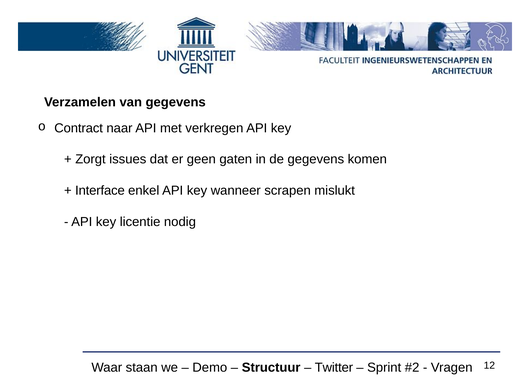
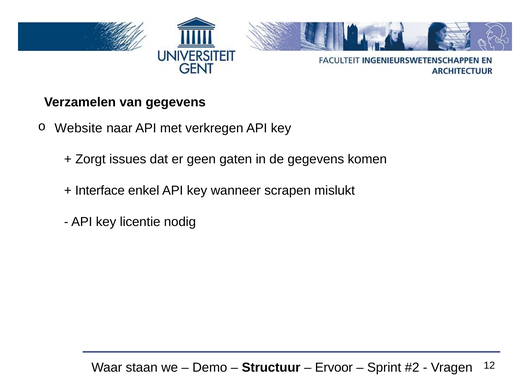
Contract: Contract -> Website (78, 128)
Twitter: Twitter -> Ervoor (334, 368)
